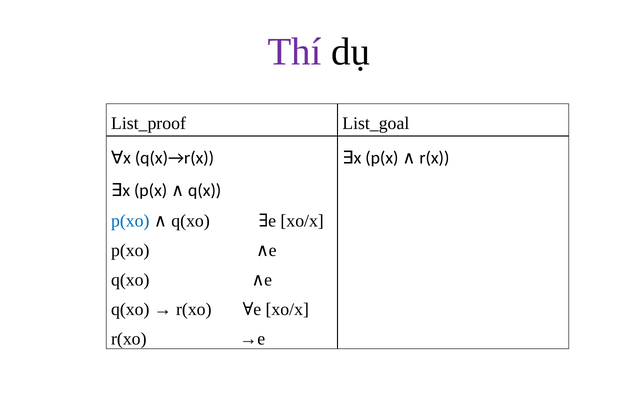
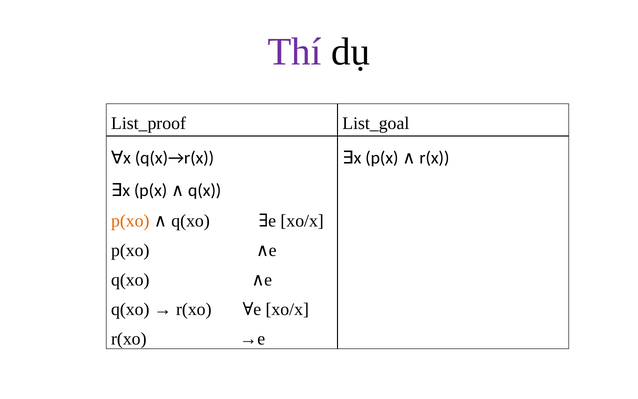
p(xo colour: blue -> orange (130, 221)
